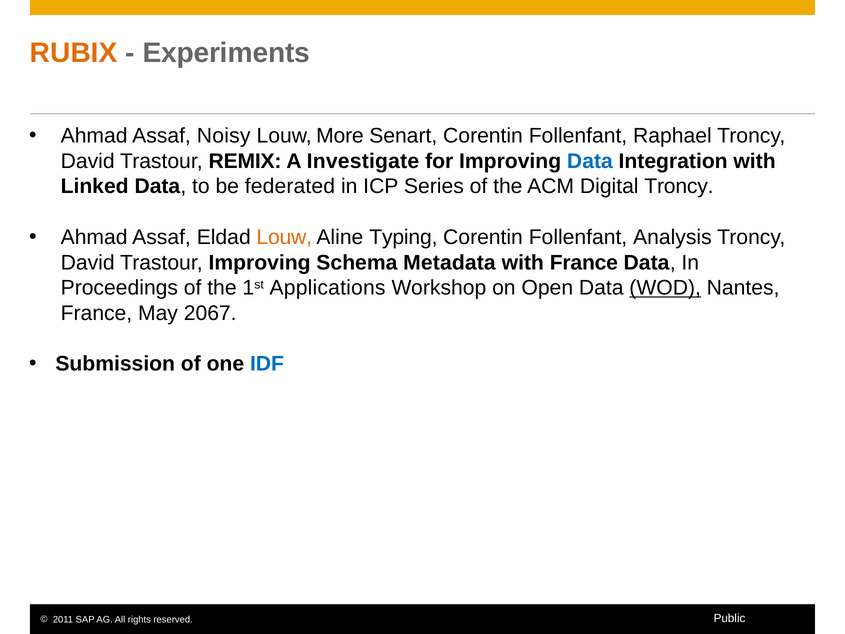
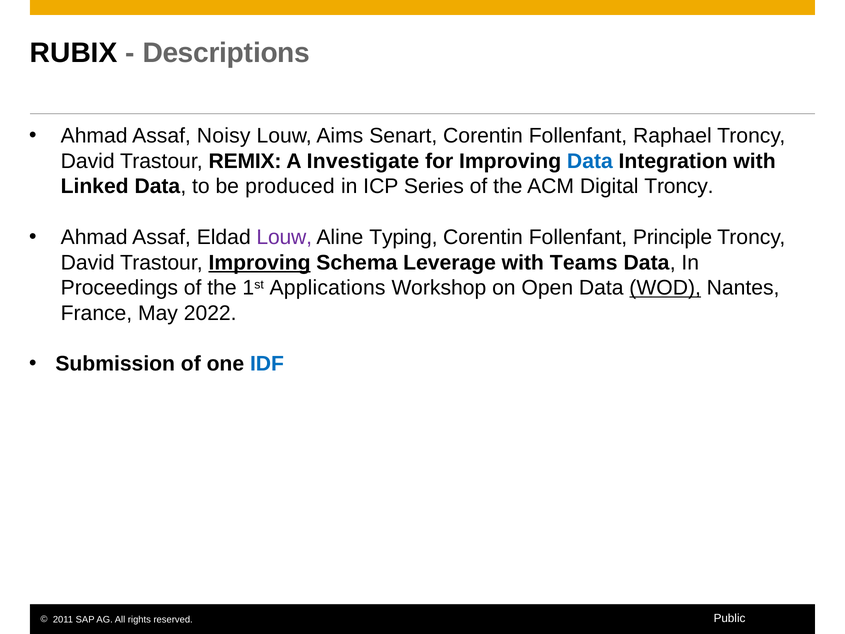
RUBIX colour: orange -> black (74, 53)
Experiments: Experiments -> Descriptions (226, 53)
More: More -> Aims (340, 136)
federated: federated -> produced (290, 186)
Louw colour: orange -> purple (284, 237)
Analysis: Analysis -> Principle (673, 237)
Improving underline: none -> present (260, 262)
Metadata: Metadata -> Leverage (450, 262)
with France: France -> Teams (584, 262)
2067: 2067 -> 2022 (210, 313)
